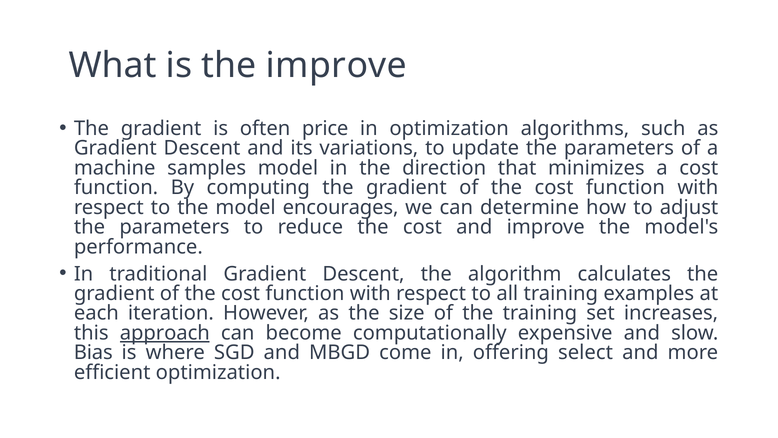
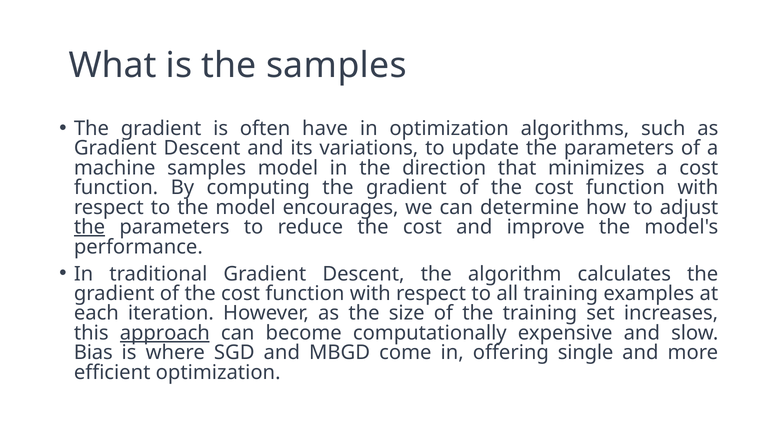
the improve: improve -> samples (336, 65)
price: price -> have (325, 128)
the underline: none -> present (90, 227)
select: select -> single (586, 352)
